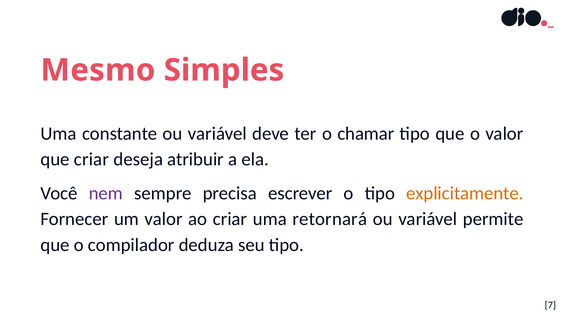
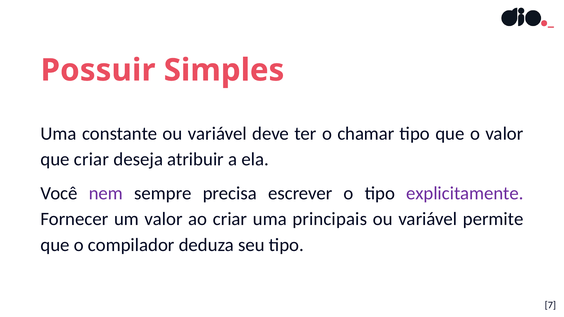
Mesmo: Mesmo -> Possuir (98, 70)
explicitamente colour: orange -> purple (465, 193)
retornará: retornará -> principais (330, 219)
